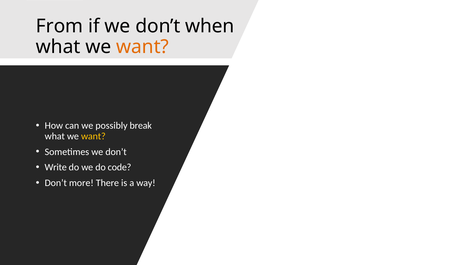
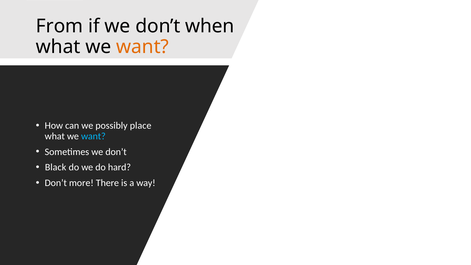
break: break -> place (141, 126)
want colour: yellow -> light blue (93, 136)
Write: Write -> Black (56, 167)
code: code -> hard (119, 167)
